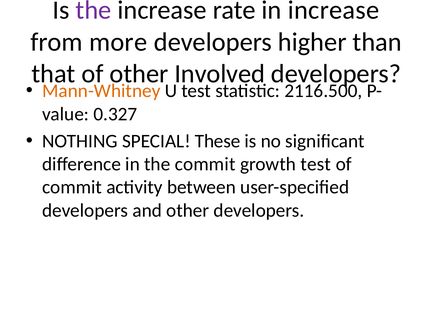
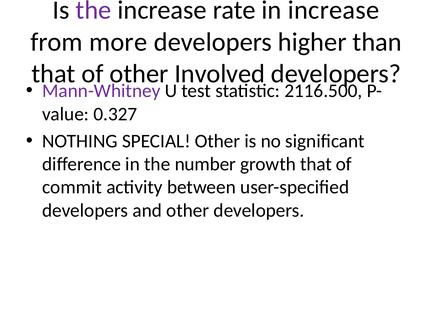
Mann-Whitney colour: orange -> purple (101, 91)
SPECIAL These: These -> Other (218, 141)
the commit: commit -> number (205, 164)
growth test: test -> that (316, 164)
